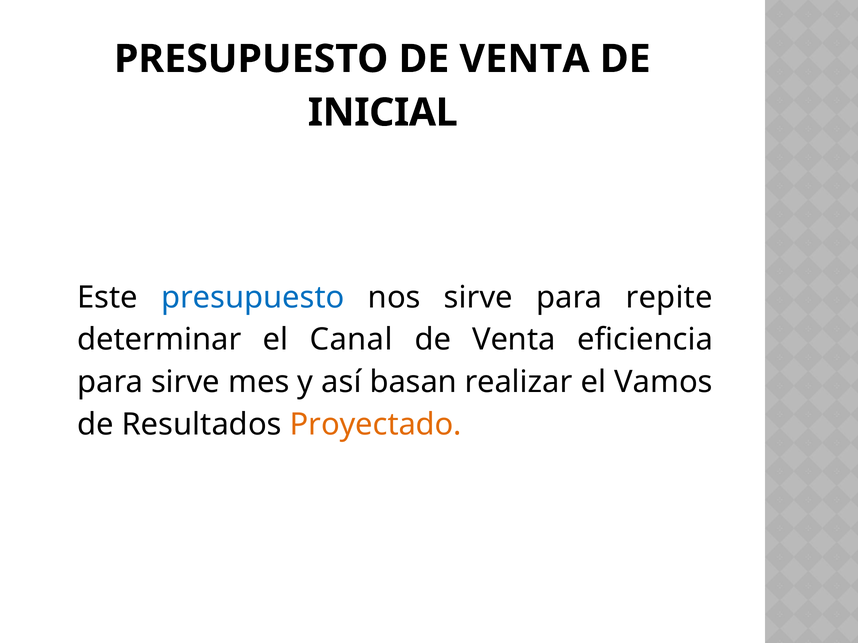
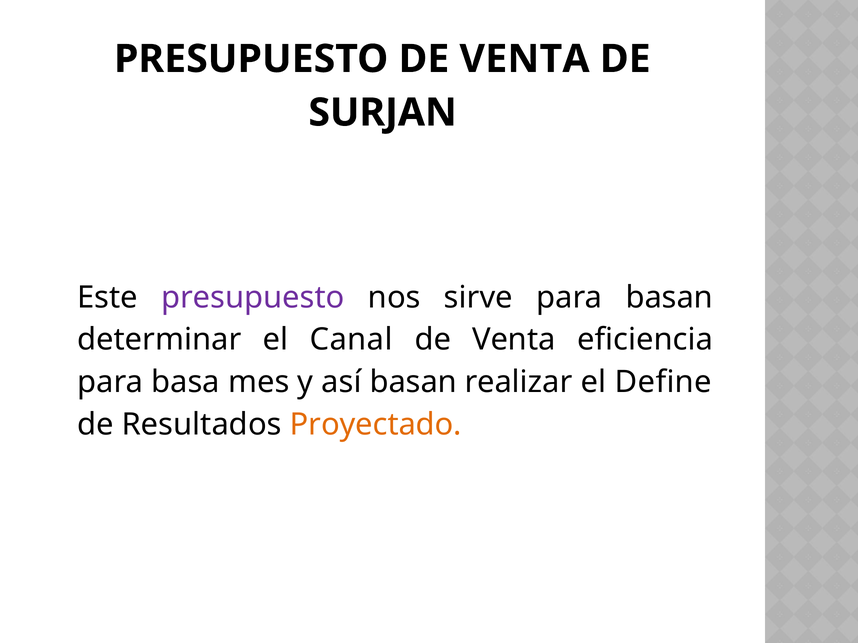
INICIAL: INICIAL -> SURJAN (383, 113)
presupuesto colour: blue -> purple (253, 298)
para repite: repite -> basan (669, 298)
para sirve: sirve -> basa (185, 382)
Vamos: Vamos -> Define (663, 382)
